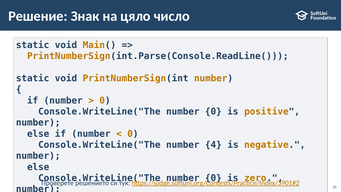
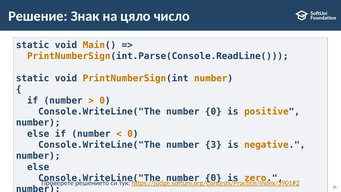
4: 4 -> 3 (213, 145)
